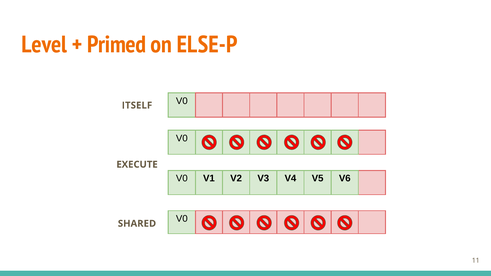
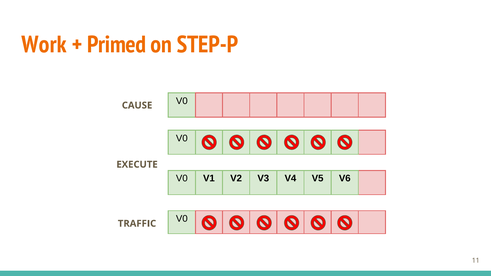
Level: Level -> Work (44, 45)
ELSE-P: ELSE-P -> STEP-P (207, 45)
ITSELF: ITSELF -> CAUSE (137, 105)
SHARED: SHARED -> TRAFFIC (137, 224)
